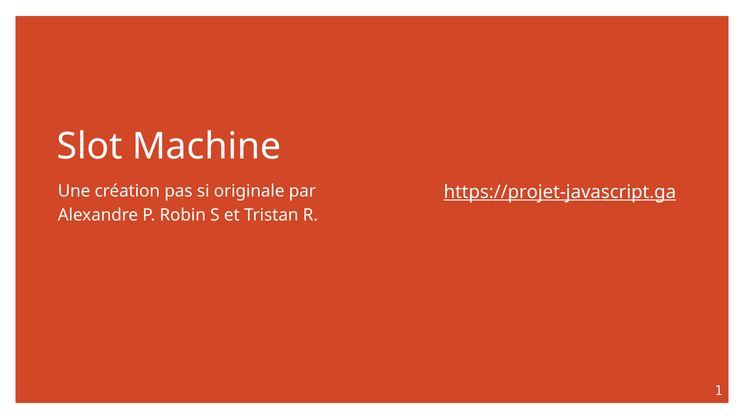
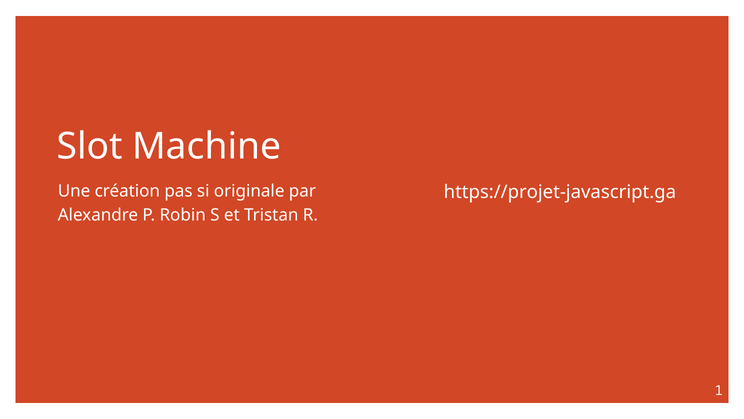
https://projet-javascript.ga underline: present -> none (560, 192)
